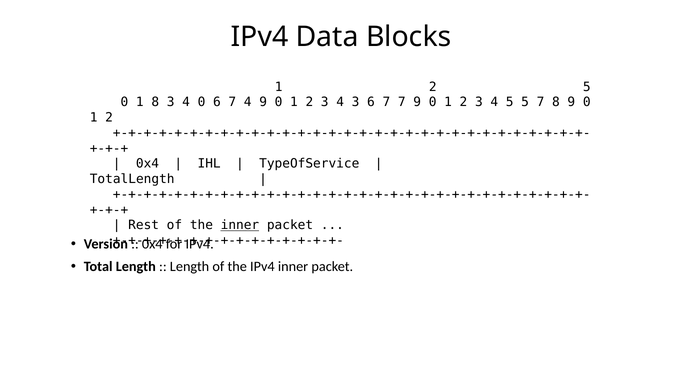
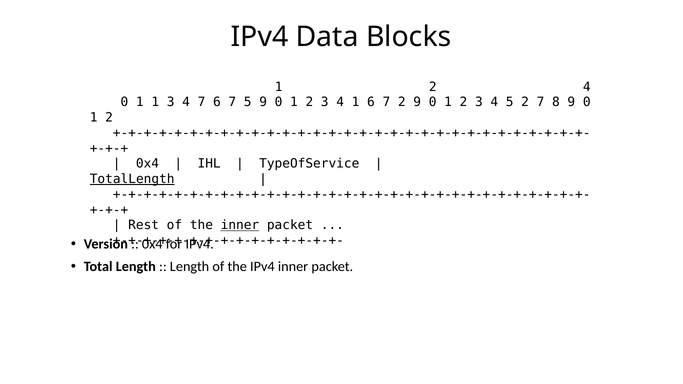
2 5: 5 -> 4 (587, 87)
1 8: 8 -> 1 (155, 102)
4 0: 0 -> 7 (202, 102)
7 4: 4 -> 5 (248, 102)
4 3: 3 -> 1 (356, 102)
7 7: 7 -> 2 (402, 102)
5 5: 5 -> 2 (525, 102)
TotalLength underline: none -> present (132, 179)
